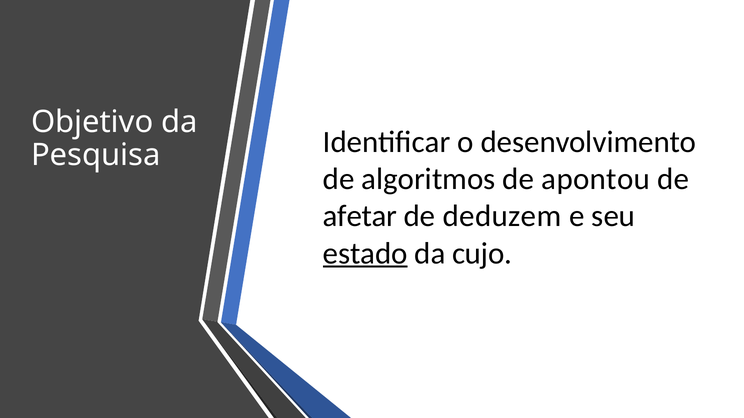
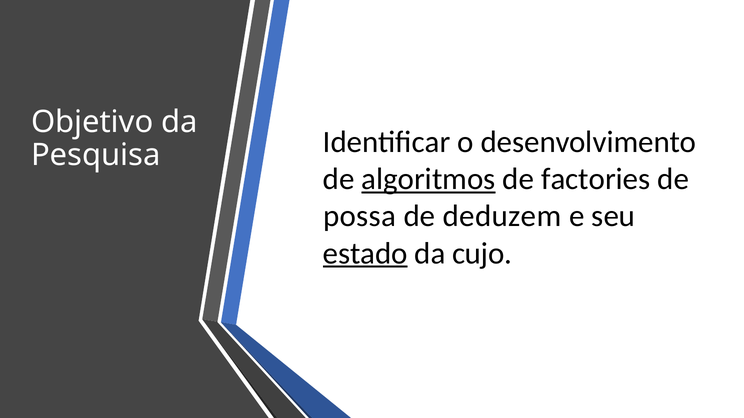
algoritmos underline: none -> present (428, 179)
apontou: apontou -> factories (596, 179)
afetar: afetar -> possa (360, 216)
